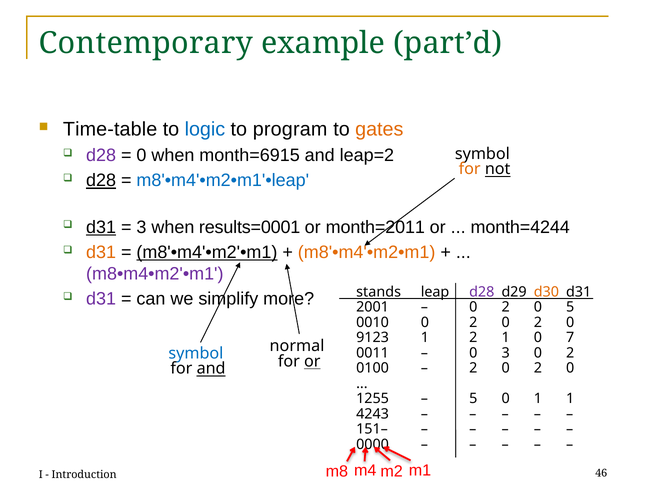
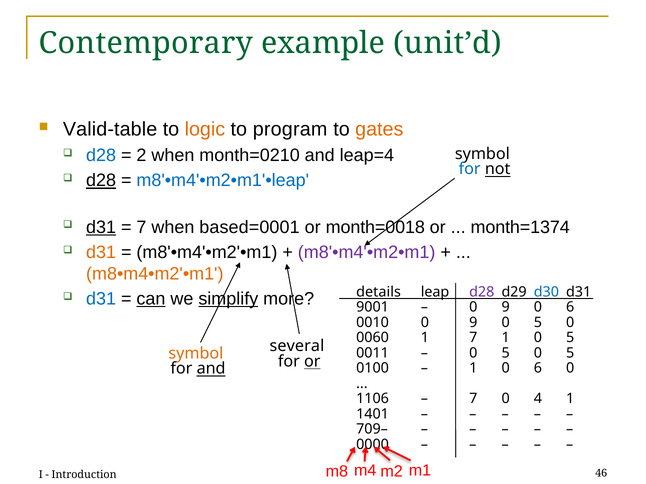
part’d: part’d -> unit’d (448, 43)
Time-table: Time-table -> Valid-table (110, 130)
logic colour: blue -> orange (205, 130)
d28 colour: purple -> blue (101, 156)
0: 0 -> 2 (141, 156)
month=6915: month=6915 -> month=0210 (250, 156)
leap=2: leap=2 -> leap=4 (367, 156)
for colour: orange -> blue (470, 169)
3: 3 -> 7 (141, 227)
results=0001: results=0001 -> based=0001 (249, 227)
month=2011: month=2011 -> month=0018 (375, 227)
month=4244: month=4244 -> month=1374 (520, 227)
m8'•m4'•m2'•m1 underline: present -> none (207, 252)
m8'•m4'•m2•m1 colour: orange -> purple (367, 252)
m8•m4•m2'•m1 colour: purple -> orange (155, 274)
d31 colour: purple -> blue (101, 299)
can underline: none -> present (151, 299)
simplify underline: none -> present (228, 299)
stands: stands -> details (379, 292)
d30 colour: orange -> blue (546, 292)
2001: 2001 -> 9001 (373, 307)
2: 2 -> 9 (506, 307)
5: 5 -> 6 (570, 307)
0010 0 2: 2 -> 9 (473, 323)
2: 2 -> 5 (538, 323)
9123: 9123 -> 0060 (373, 338)
1 2: 2 -> 7 (473, 338)
1 0 7: 7 -> 5 (570, 338)
normal: normal -> several (297, 347)
symbol colour: blue -> orange (196, 354)
3: 3 -> 5 (506, 353)
2: 2 -> 5 (570, 353)
2: 2 -> 1 (473, 368)
2: 2 -> 6 (538, 368)
1255: 1255 -> 1106 (373, 399)
5: 5 -> 7 (473, 399)
0 1: 1 -> 4 (538, 399)
4243: 4243 -> 1401 (373, 414)
151–: 151– -> 709– (372, 430)
